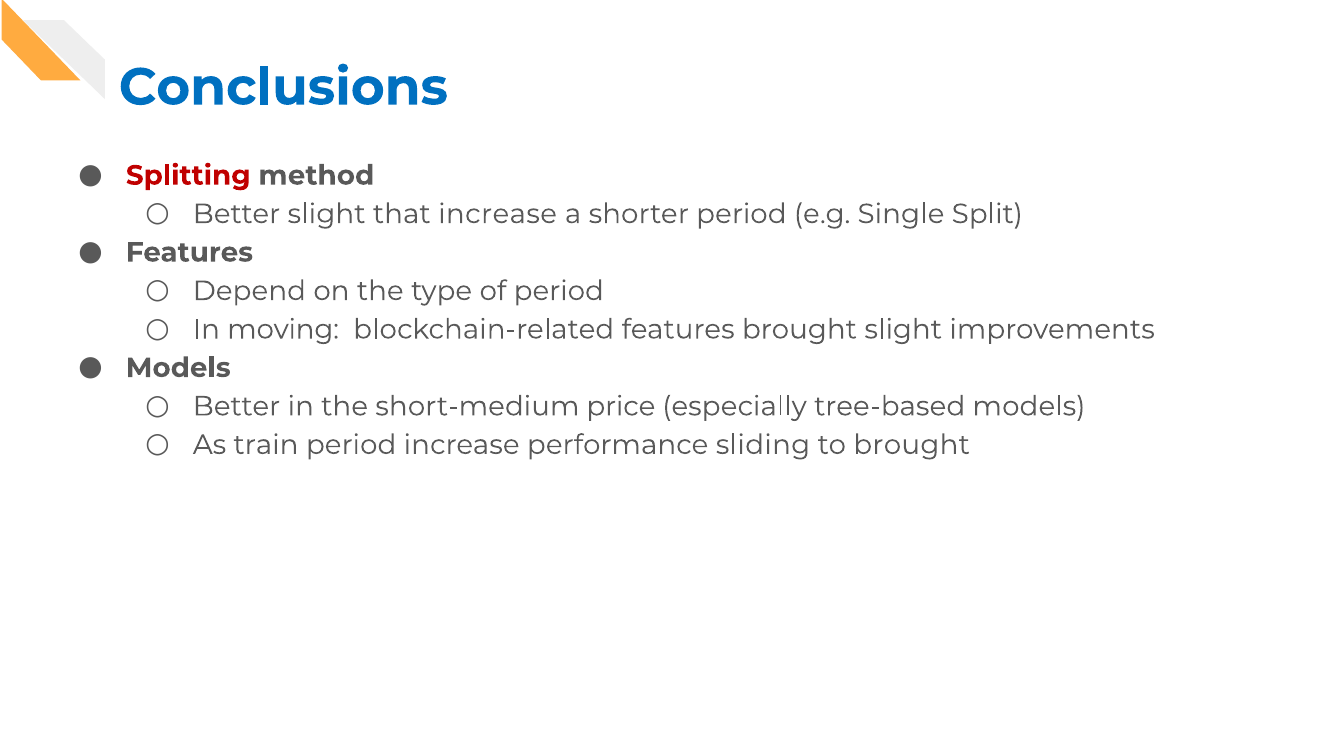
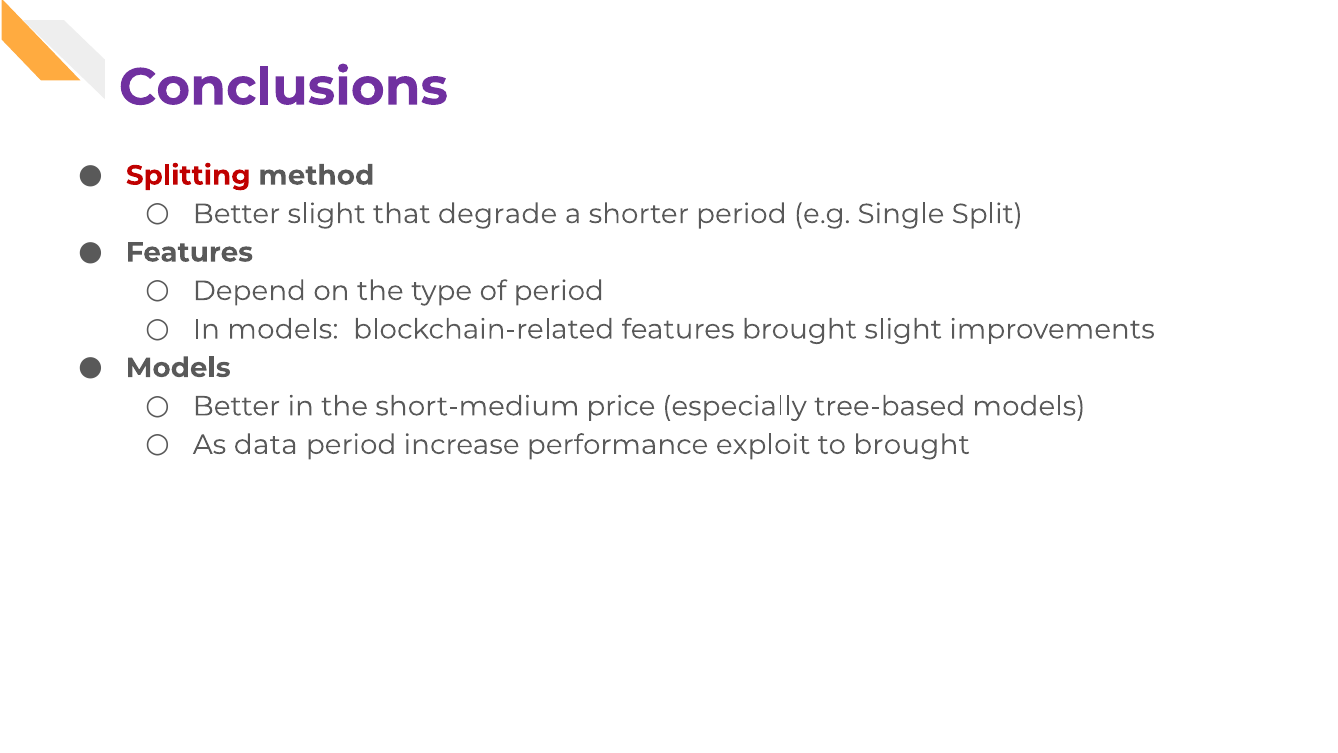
Conclusions colour: blue -> purple (283, 87)
that increase: increase -> degrade (498, 214)
In moving: moving -> models (283, 329)
train: train -> data (266, 445)
sliding: sliding -> exploit (763, 445)
